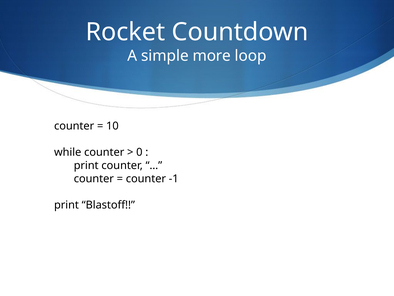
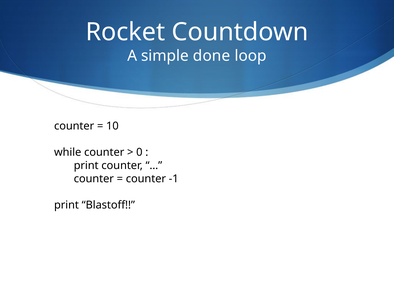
more: more -> done (212, 56)
